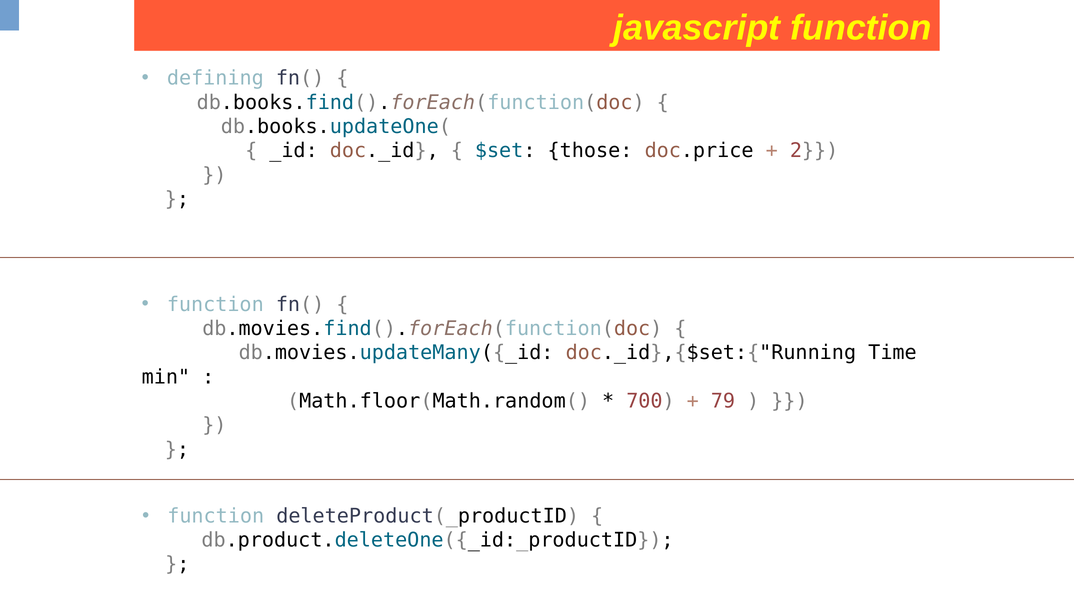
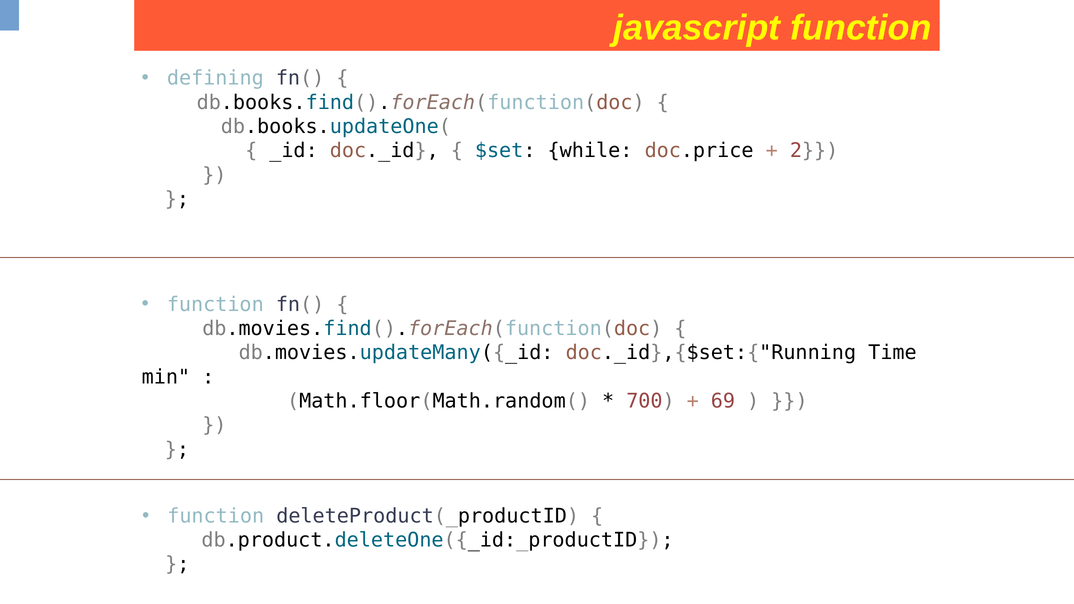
those: those -> while (590, 151)
79: 79 -> 69 (723, 401)
